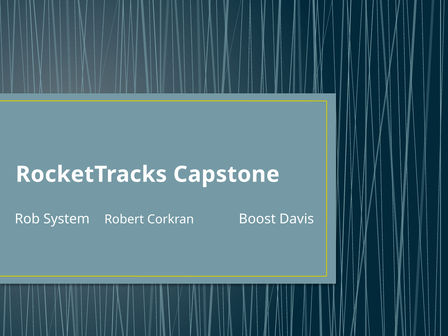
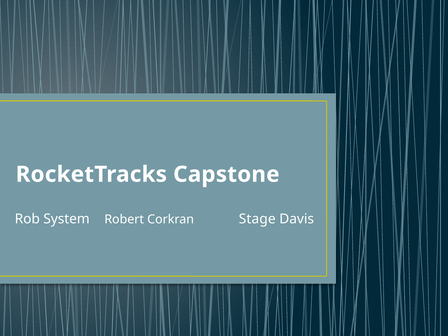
Boost: Boost -> Stage (257, 219)
